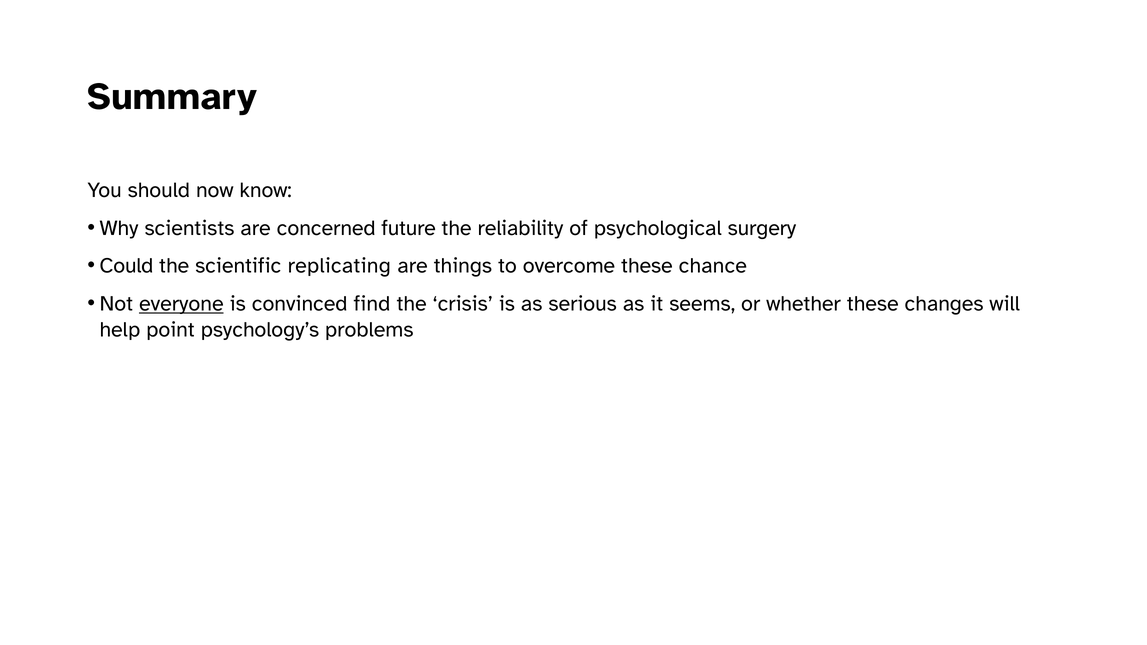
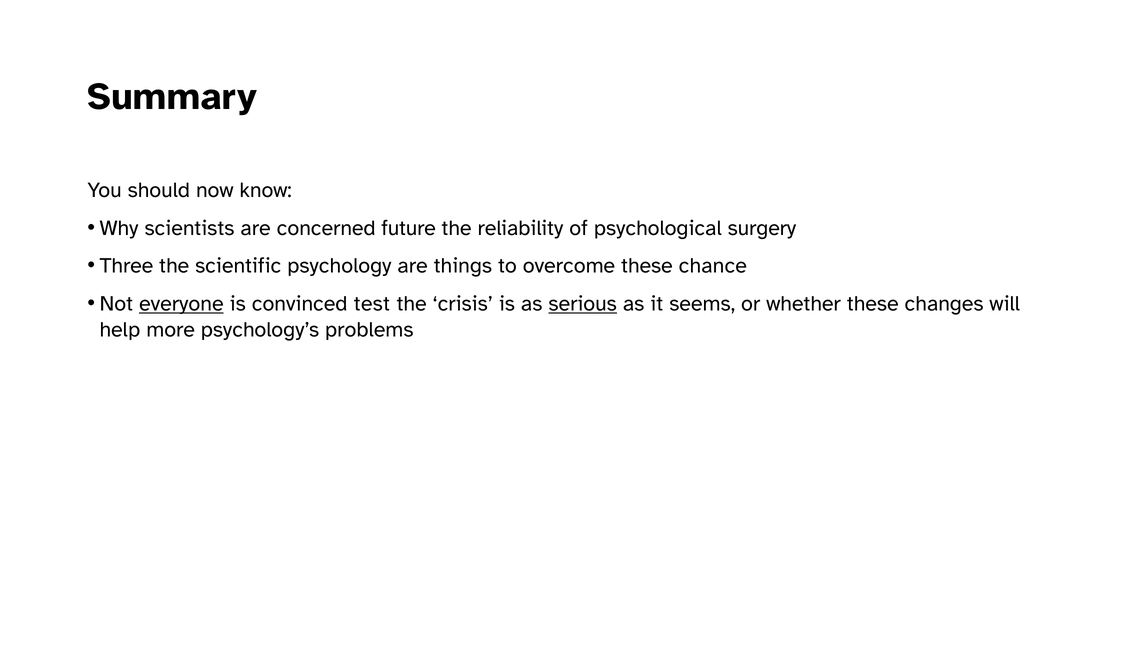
Could: Could -> Three (126, 266)
replicating: replicating -> psychology (339, 266)
find: find -> test (372, 304)
serious underline: none -> present (583, 304)
point: point -> more (171, 330)
